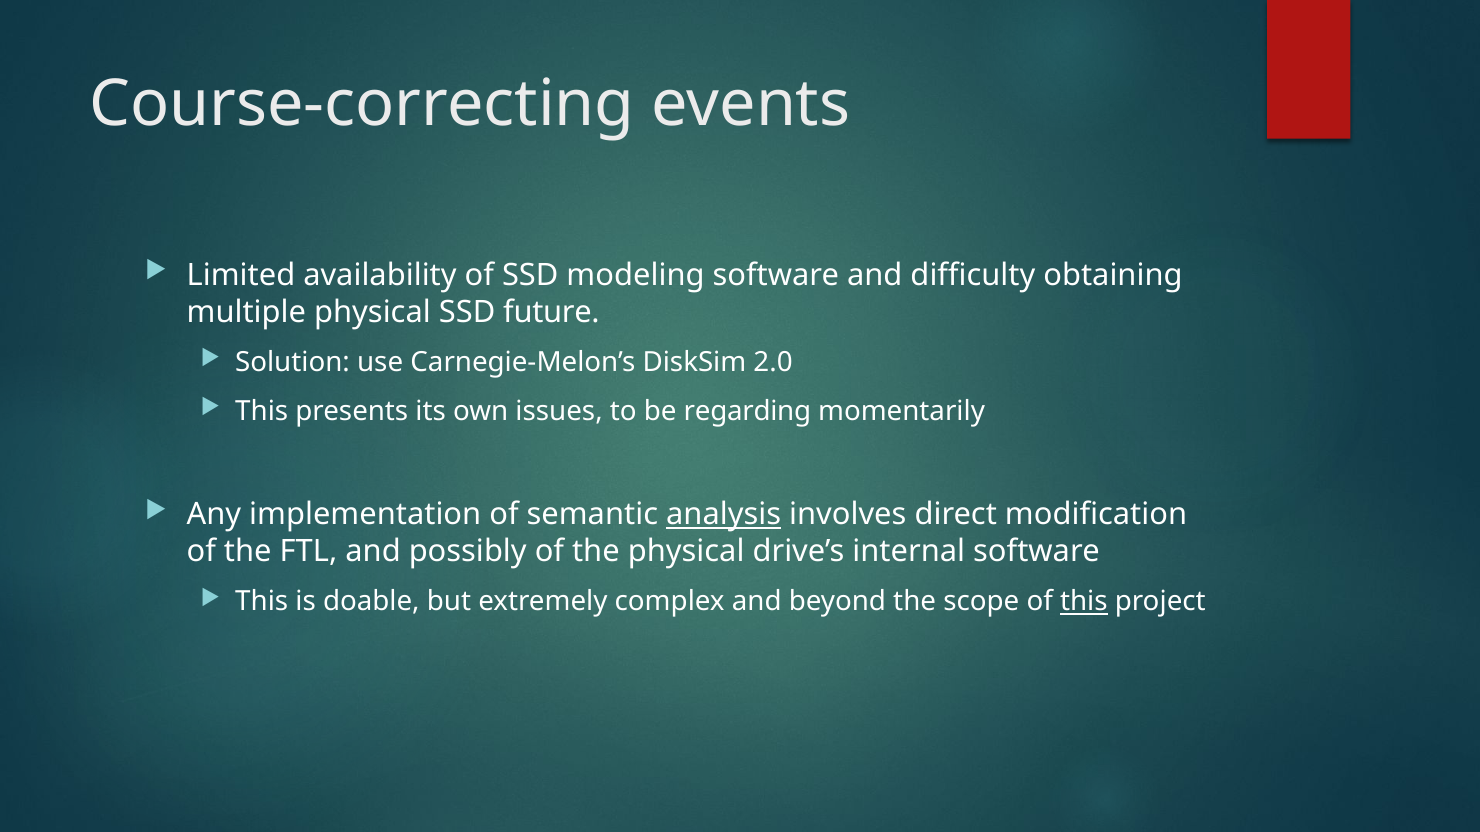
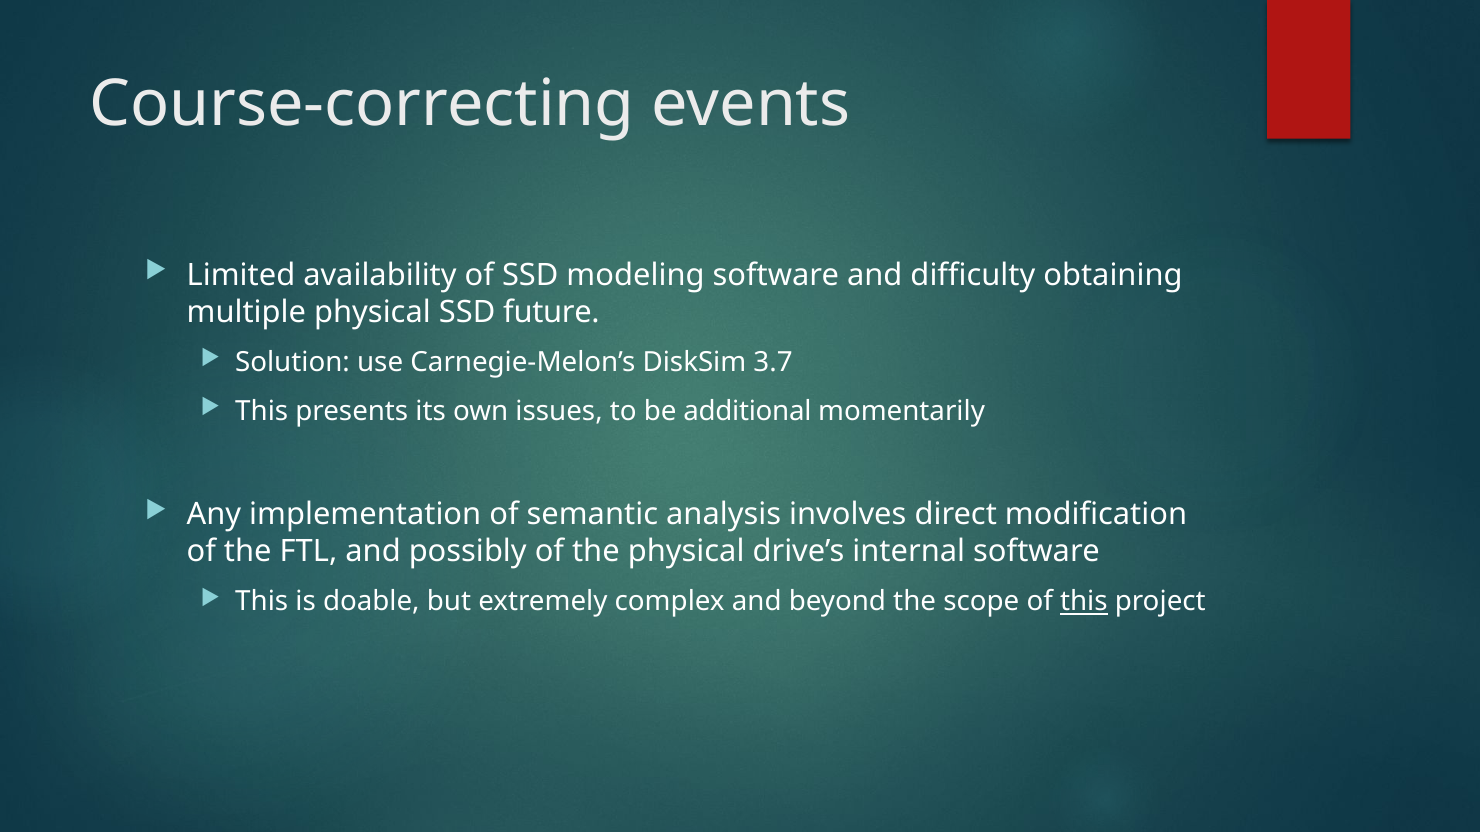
2.0: 2.0 -> 3.7 (773, 363)
regarding: regarding -> additional (747, 412)
analysis underline: present -> none (724, 515)
